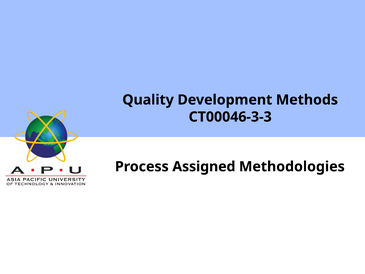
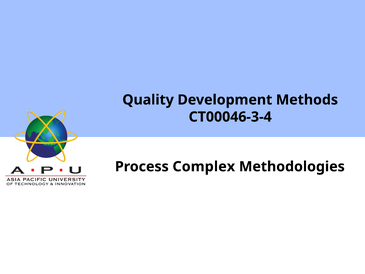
CT00046-3-3: CT00046-3-3 -> CT00046-3-4 (230, 117)
Assigned: Assigned -> Complex (204, 166)
